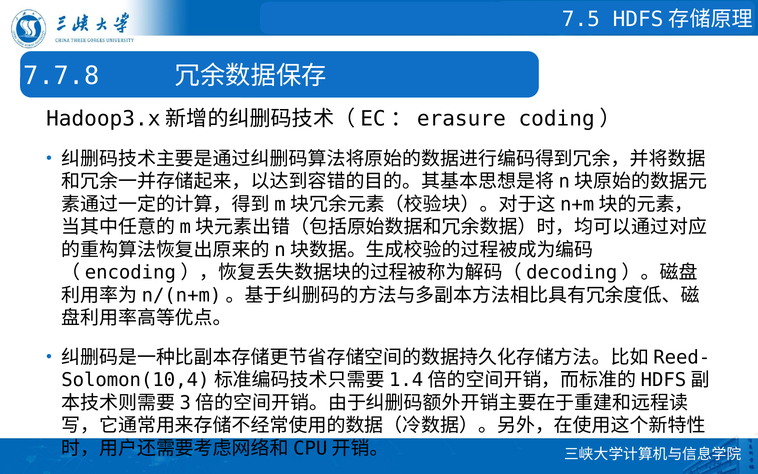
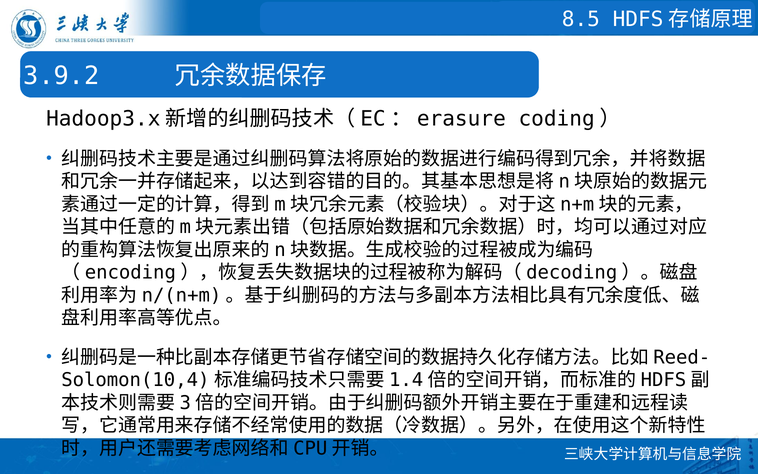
7.5: 7.5 -> 8.5 (581, 19)
7.7.8: 7.7.8 -> 3.9.2 (61, 76)
